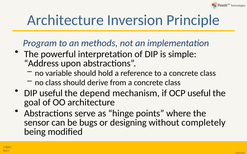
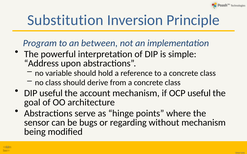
Architecture: Architecture -> Substitution (65, 20)
methods: methods -> between (99, 43)
depend: depend -> account (95, 93)
designing: designing -> regarding (128, 123)
without completely: completely -> mechanism (204, 123)
